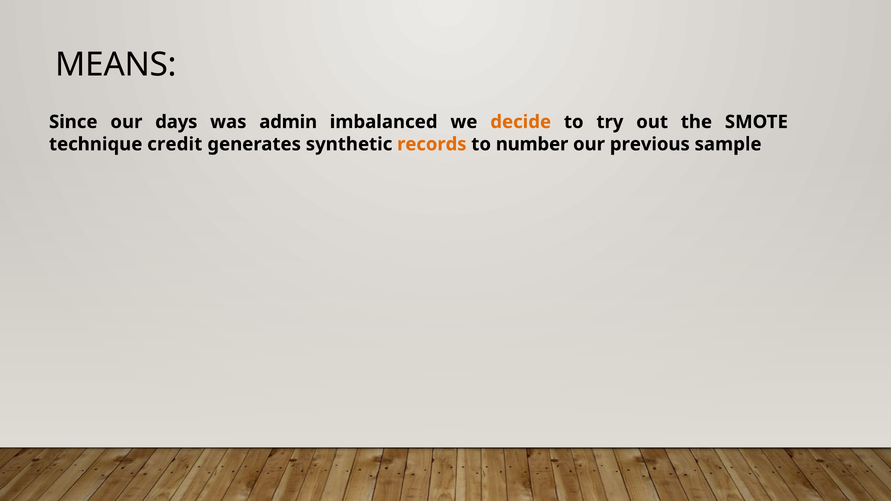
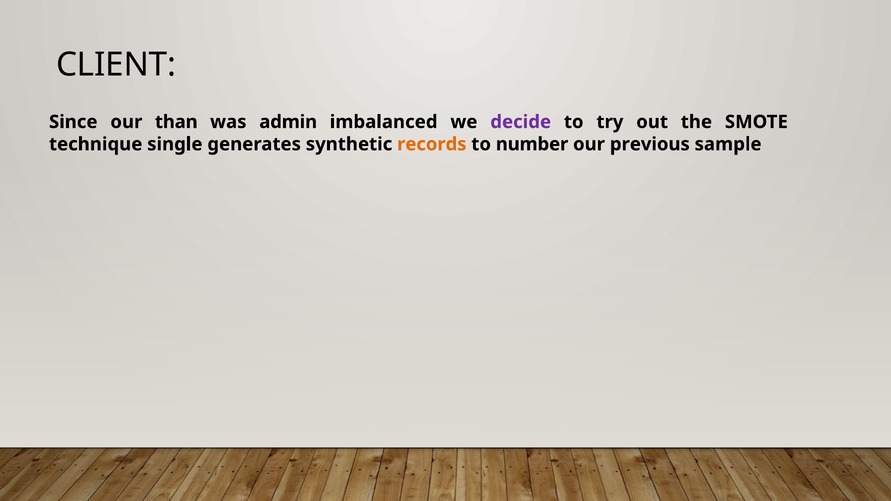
MEANS: MEANS -> CLIENT (116, 65)
days: days -> than (176, 122)
decide colour: orange -> purple (521, 122)
credit: credit -> single (175, 144)
